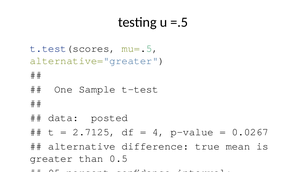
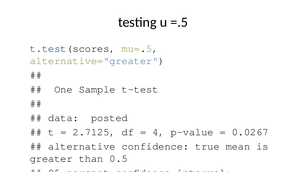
alternative difference: difference -> confidence (155, 146)
